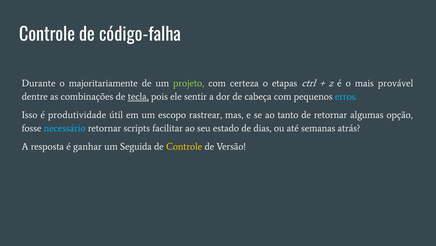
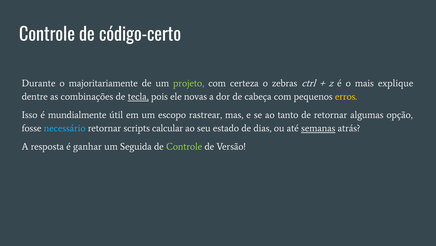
código-falha: código-falha -> código-certo (140, 35)
etapas: etapas -> zebras (285, 83)
provável: provável -> explique (396, 83)
sentir: sentir -> novas (196, 96)
erros colour: light blue -> yellow (346, 96)
produtividade: produtividade -> mundialmente (77, 115)
facilitar: facilitar -> calcular (168, 128)
semanas underline: none -> present (318, 128)
Controle colour: yellow -> light green (184, 146)
